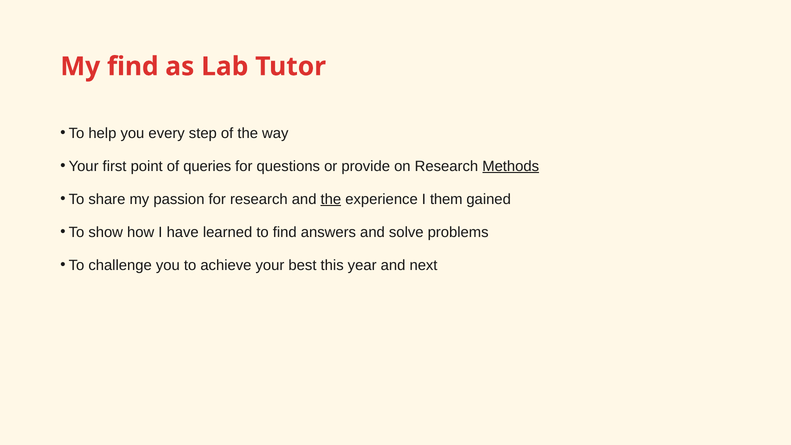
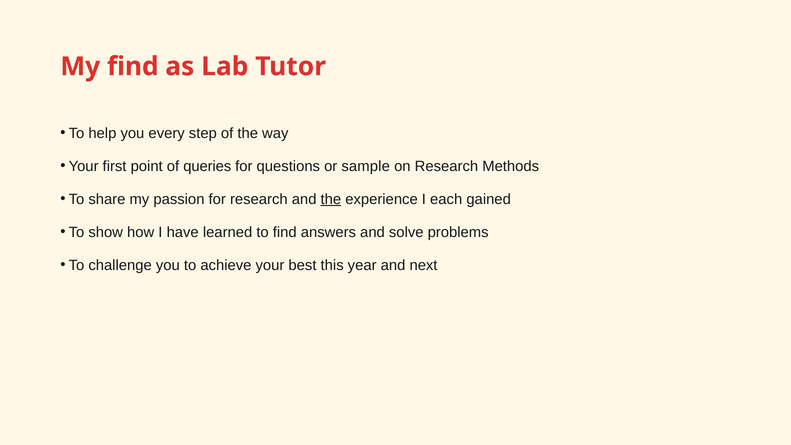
provide: provide -> sample (366, 166)
Methods underline: present -> none (511, 166)
them: them -> each (446, 199)
